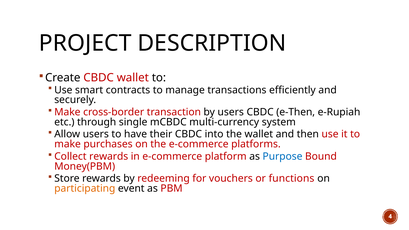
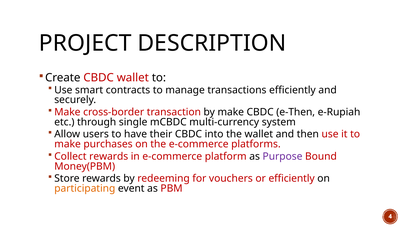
by users: users -> make (231, 112)
Purpose colour: blue -> purple (283, 156)
or functions: functions -> efficiently (292, 179)
